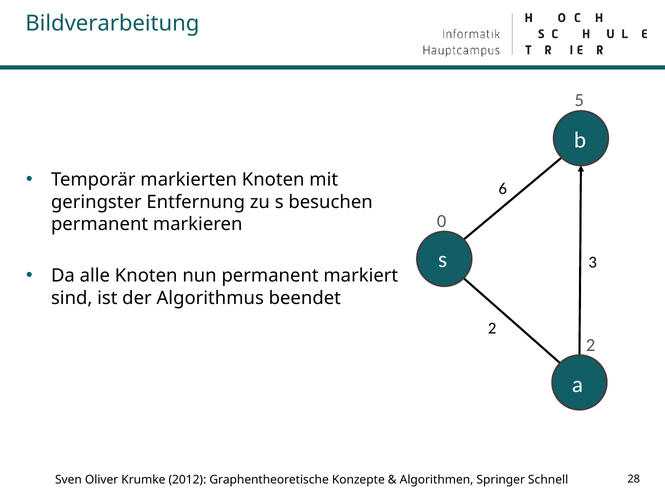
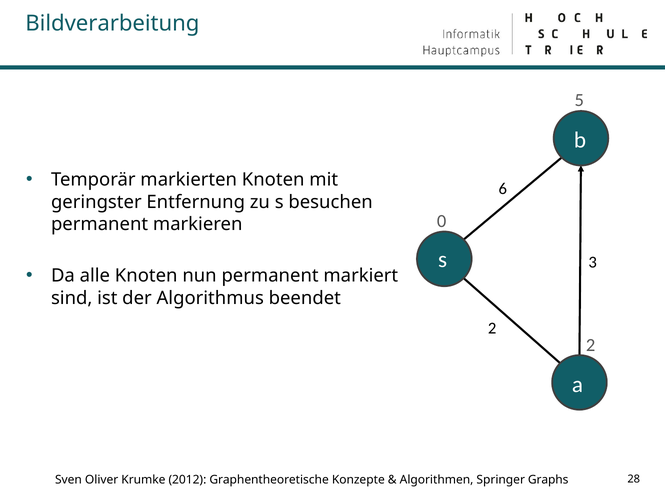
Schnell: Schnell -> Graphs (548, 481)
